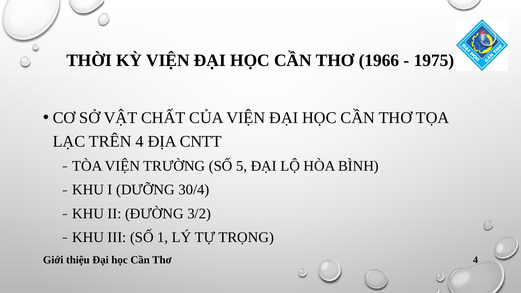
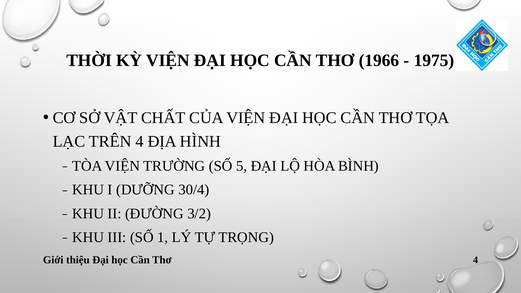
CNTT: CNTT -> HÌNH (200, 141)
